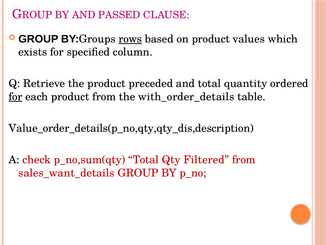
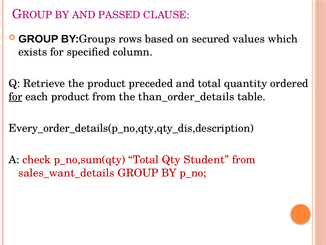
rows underline: present -> none (130, 39)
on product: product -> secured (211, 39)
with_order_details: with_order_details -> than_order_details (186, 96)
Value_order_details(p_no,qty,qty_dis,description: Value_order_details(p_no,qty,qty_dis,description -> Every_order_details(p_no,qty,qty_dis,description (131, 128)
Filtered: Filtered -> Student (206, 160)
